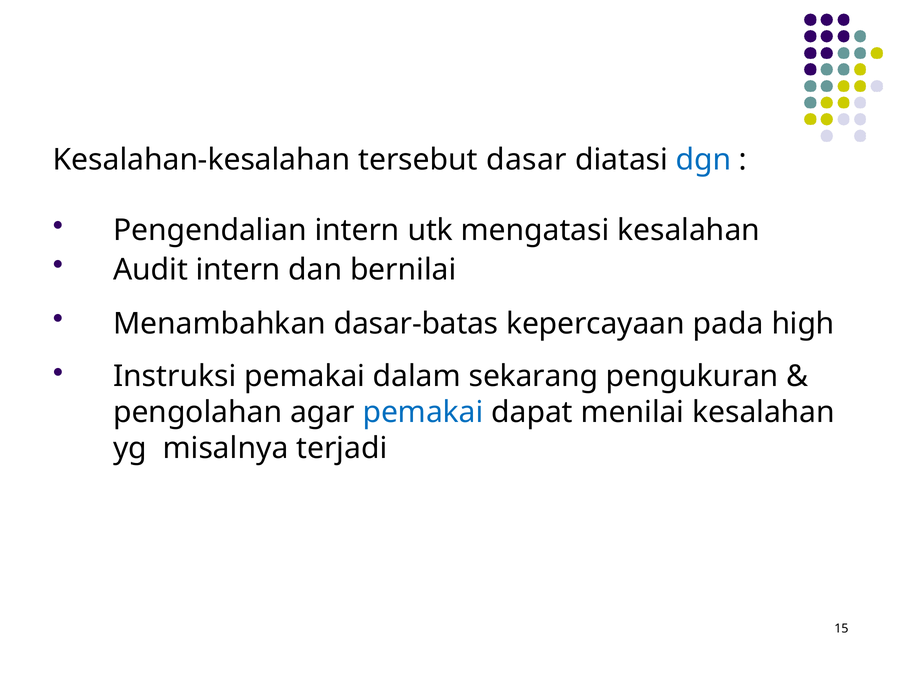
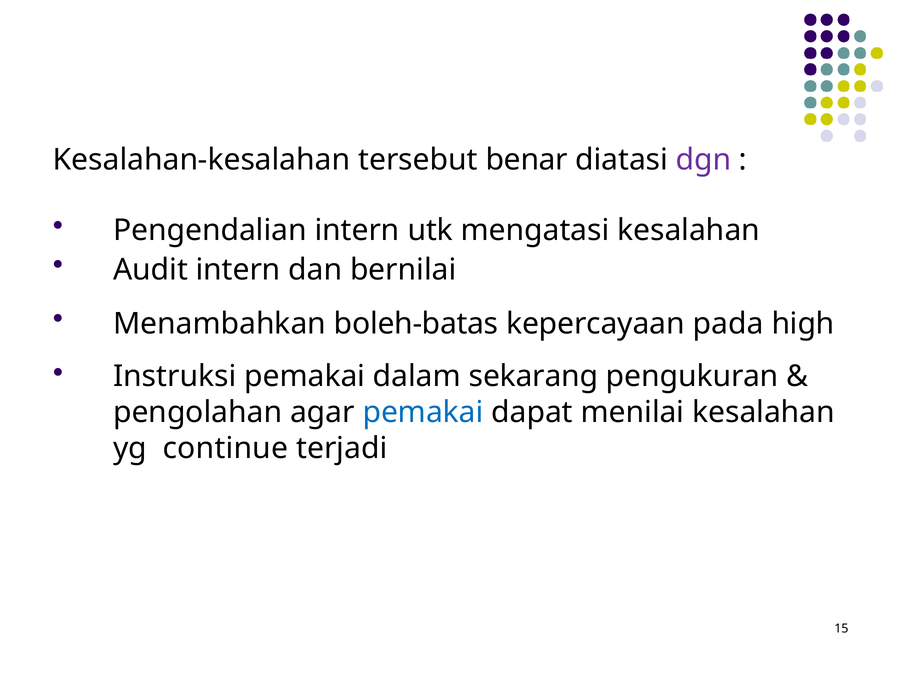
dasar: dasar -> benar (527, 160)
dgn colour: blue -> purple (703, 160)
dasar-batas: dasar-batas -> boleh-batas (416, 324)
misalnya: misalnya -> continue (225, 448)
